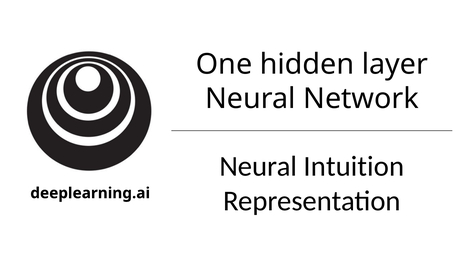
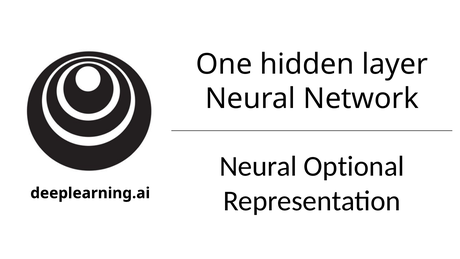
Intuition: Intuition -> Optional (354, 166)
